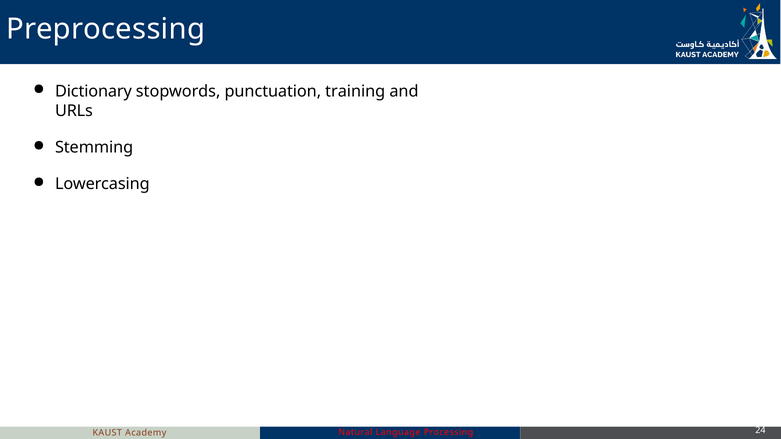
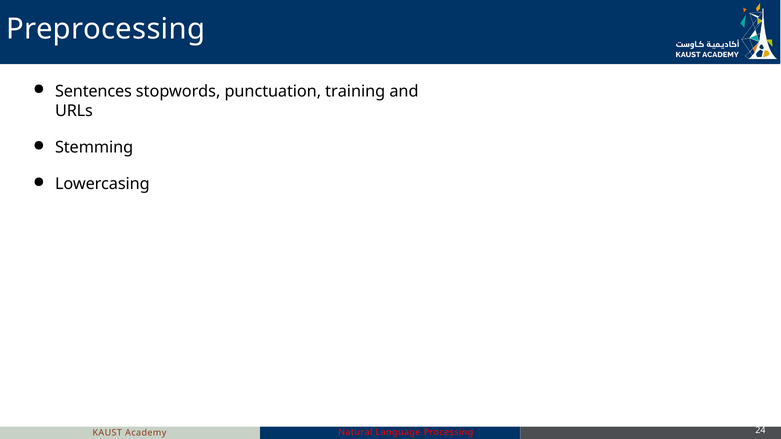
Dictionary: Dictionary -> Sentences (93, 91)
